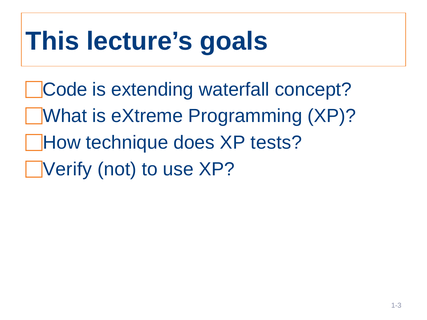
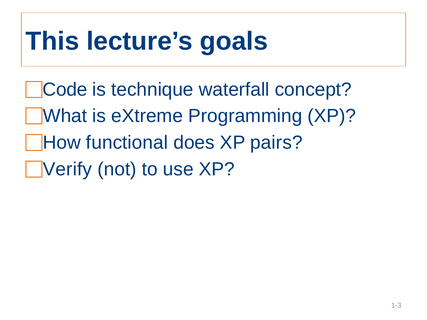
extending: extending -> technique (152, 90)
technique: technique -> functional (127, 143)
tests: tests -> pairs (276, 143)
